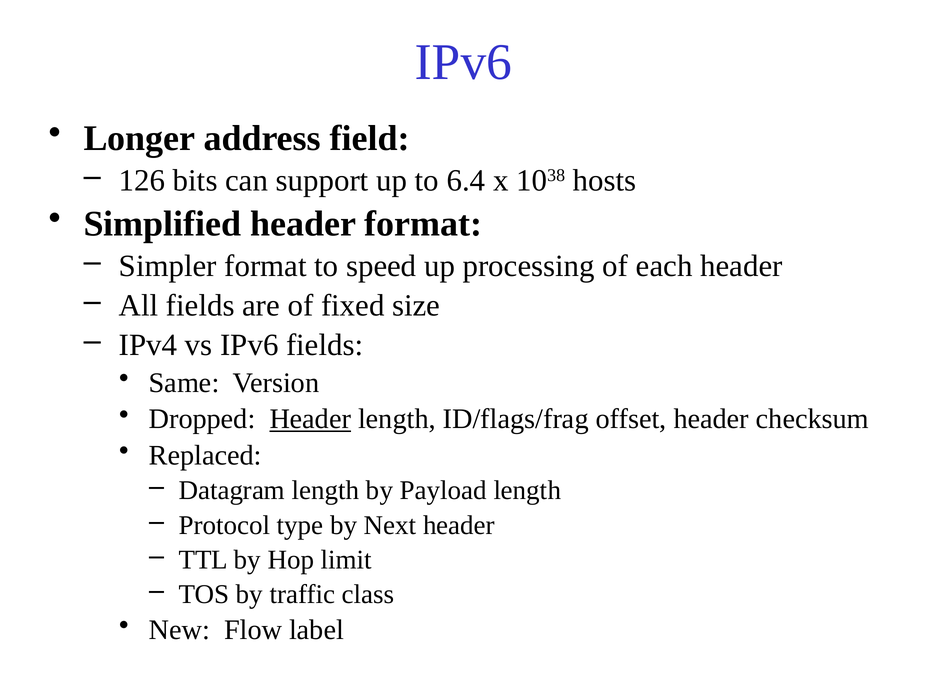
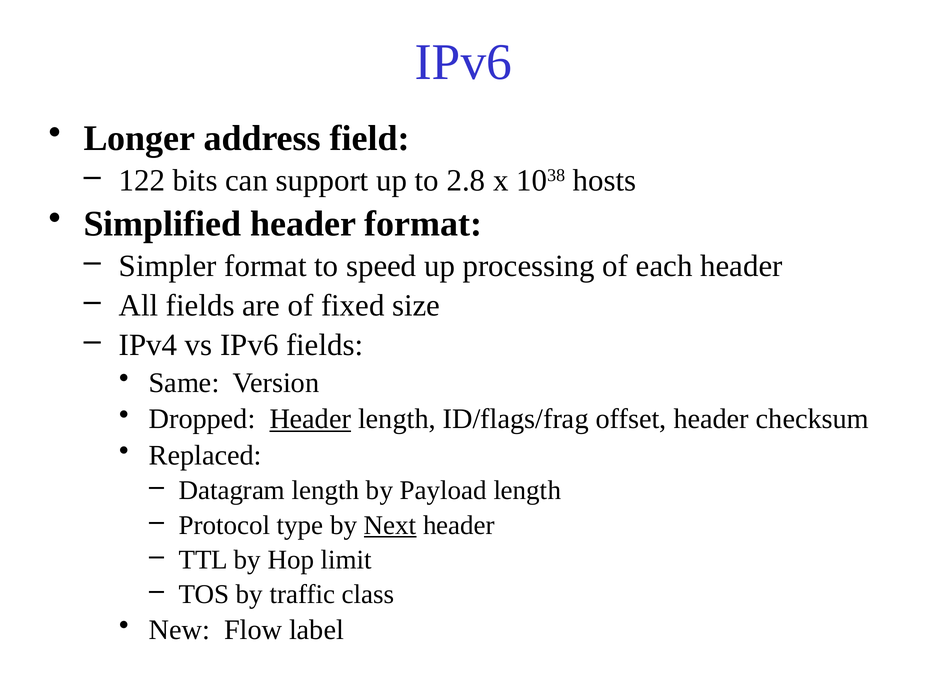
126: 126 -> 122 (142, 181)
6.4: 6.4 -> 2.8 (466, 181)
Next underline: none -> present (390, 525)
